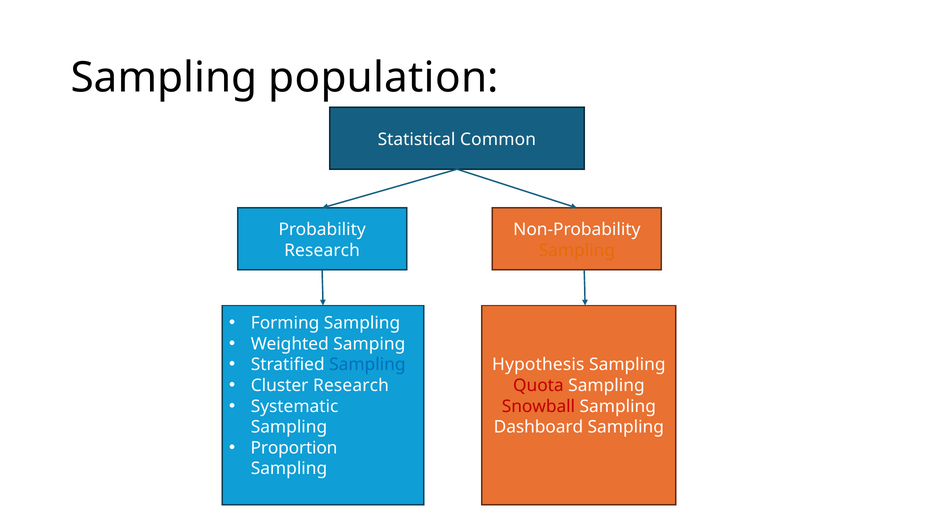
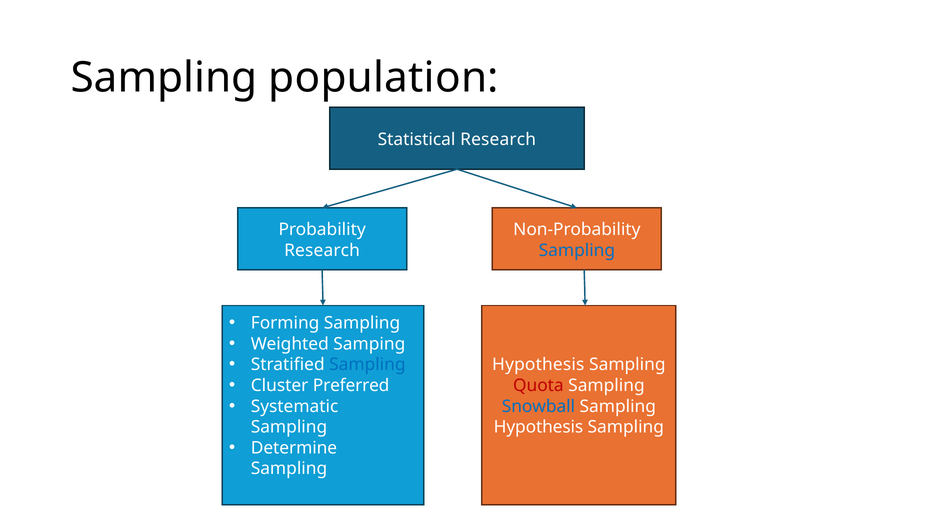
Statistical Common: Common -> Research (498, 140)
Sampling colour: orange -> blue (577, 251)
Cluster Research: Research -> Preferred (351, 386)
Snowball colour: red -> blue (538, 407)
Dashboard: Dashboard -> Hypothesis (538, 427)
Proportion: Proportion -> Determine (294, 448)
